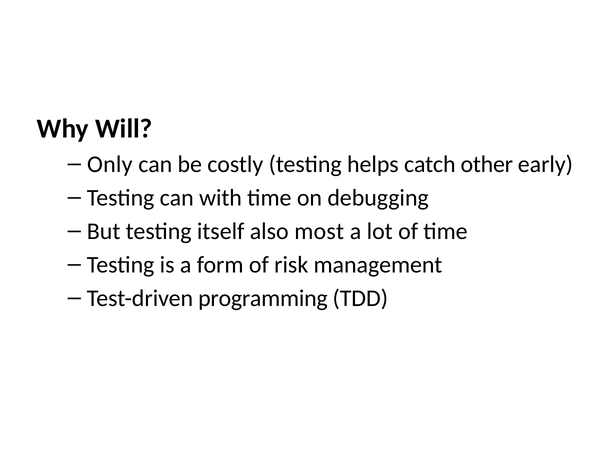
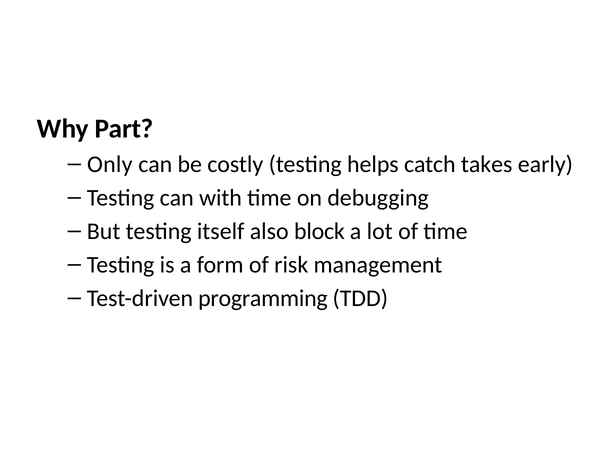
Will: Will -> Part (124, 129)
other: other -> takes (487, 164)
most: most -> block (319, 231)
